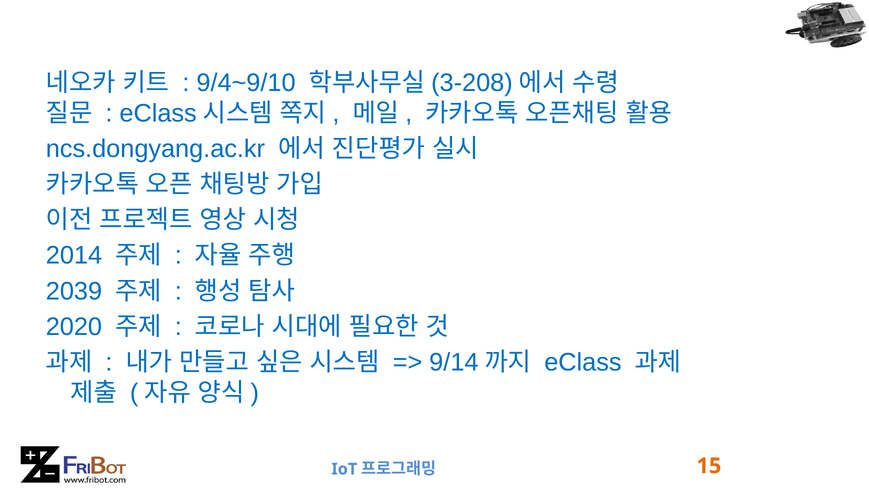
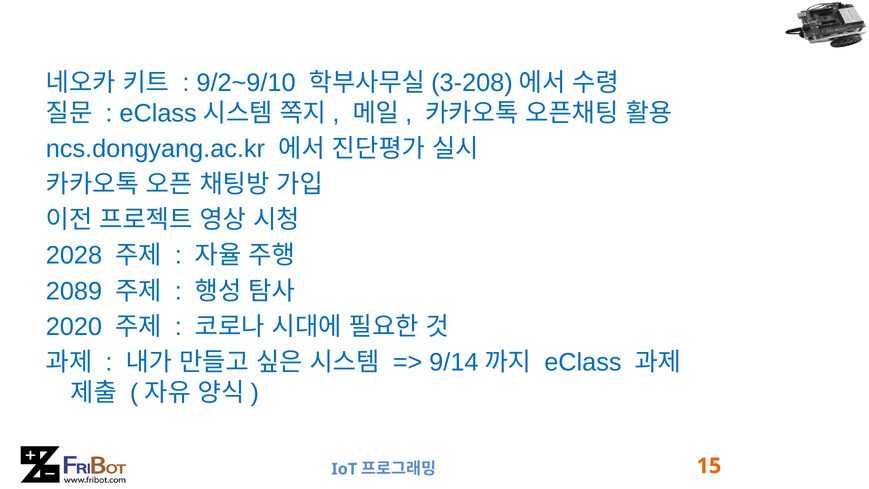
9/4~9/10: 9/4~9/10 -> 9/2~9/10 (246, 83)
2014: 2014 -> 2028 (74, 256)
2039: 2039 -> 2089 (74, 291)
